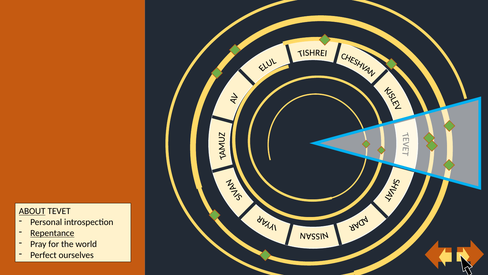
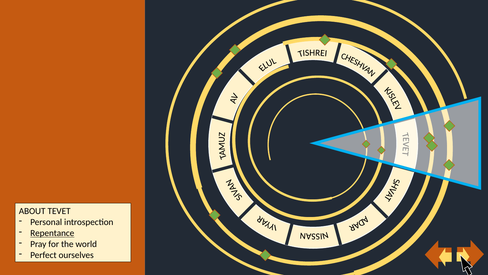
ABOUT underline: present -> none (32, 211)
